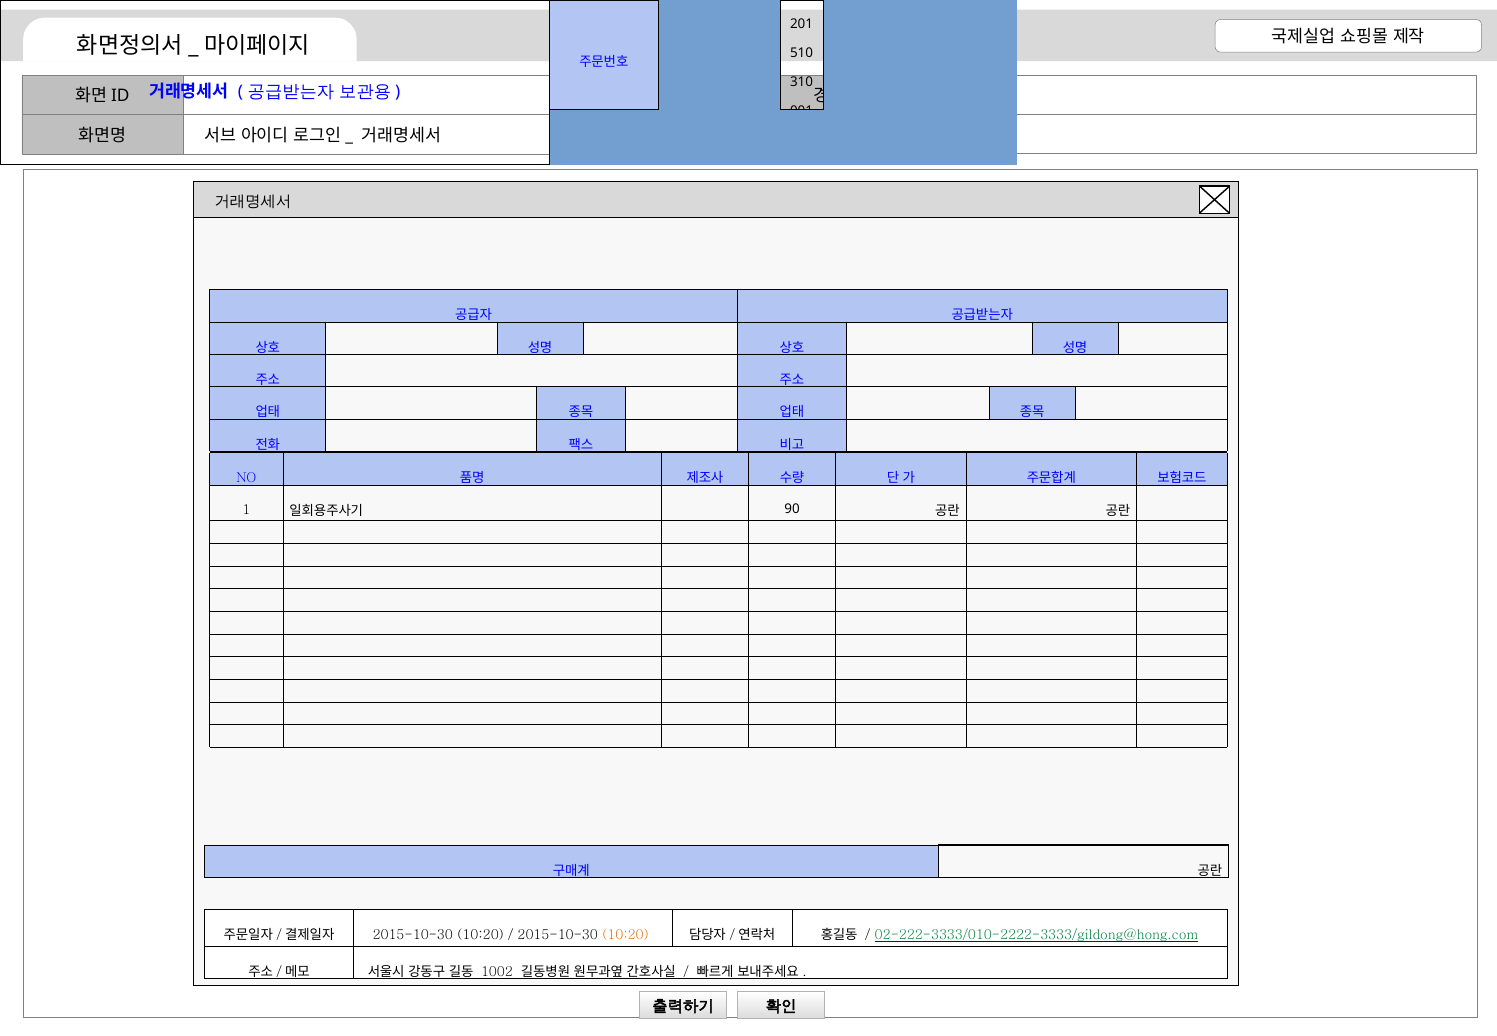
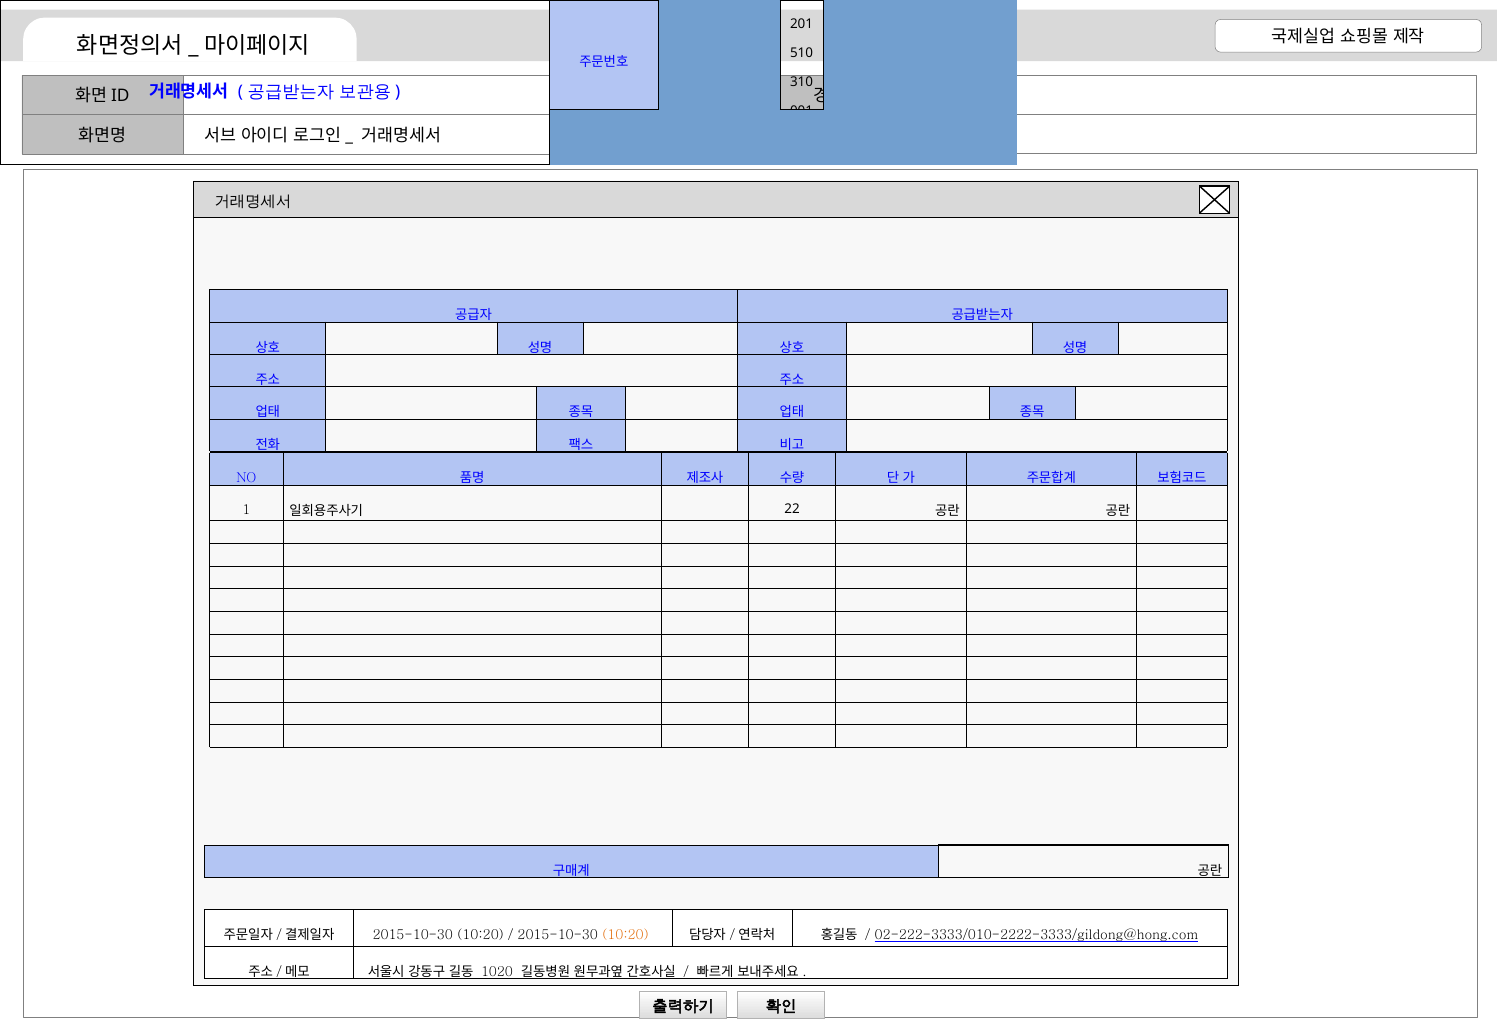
90: 90 -> 22 (792, 509)
02-222-3333/010-2222-3333/gildong@hong.com colour: green -> black (1036, 936)
1002: 1002 -> 1020 (497, 973)
